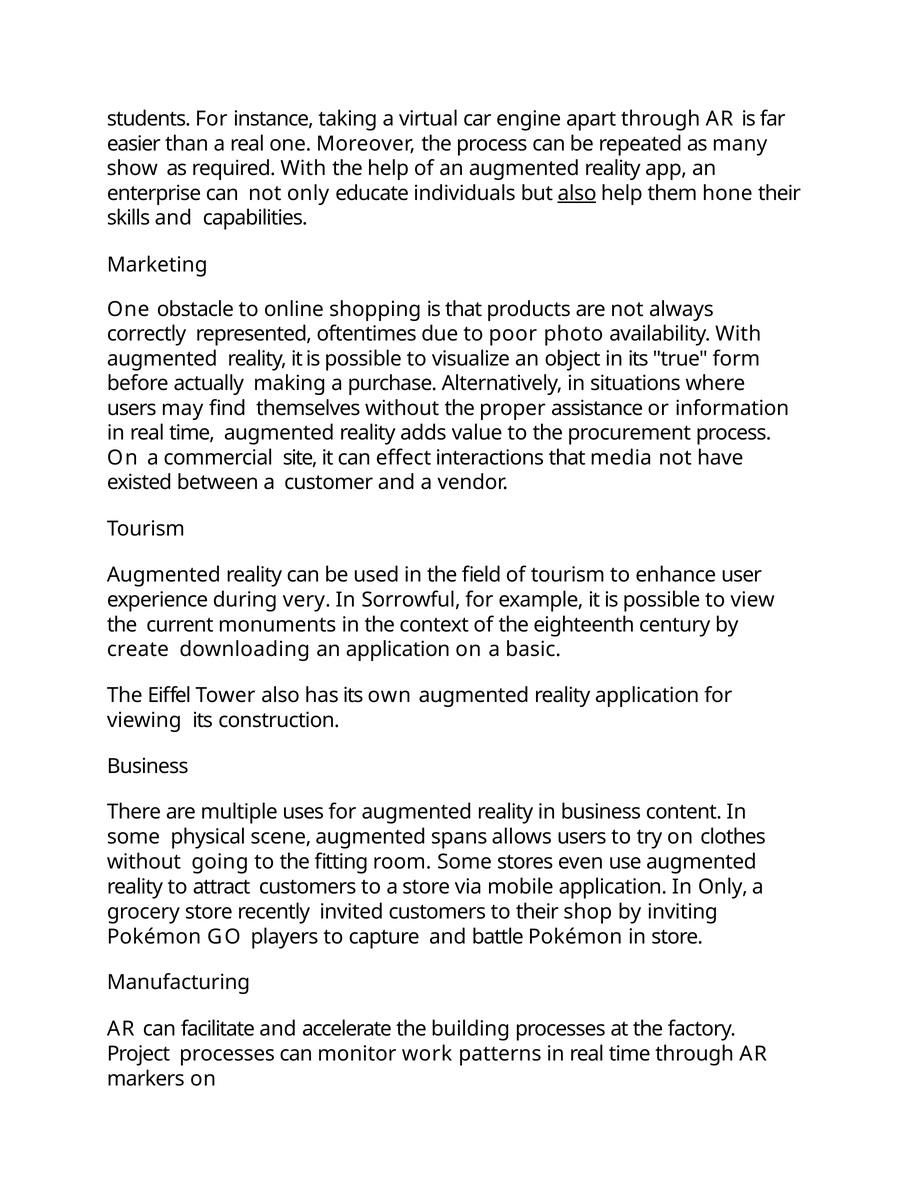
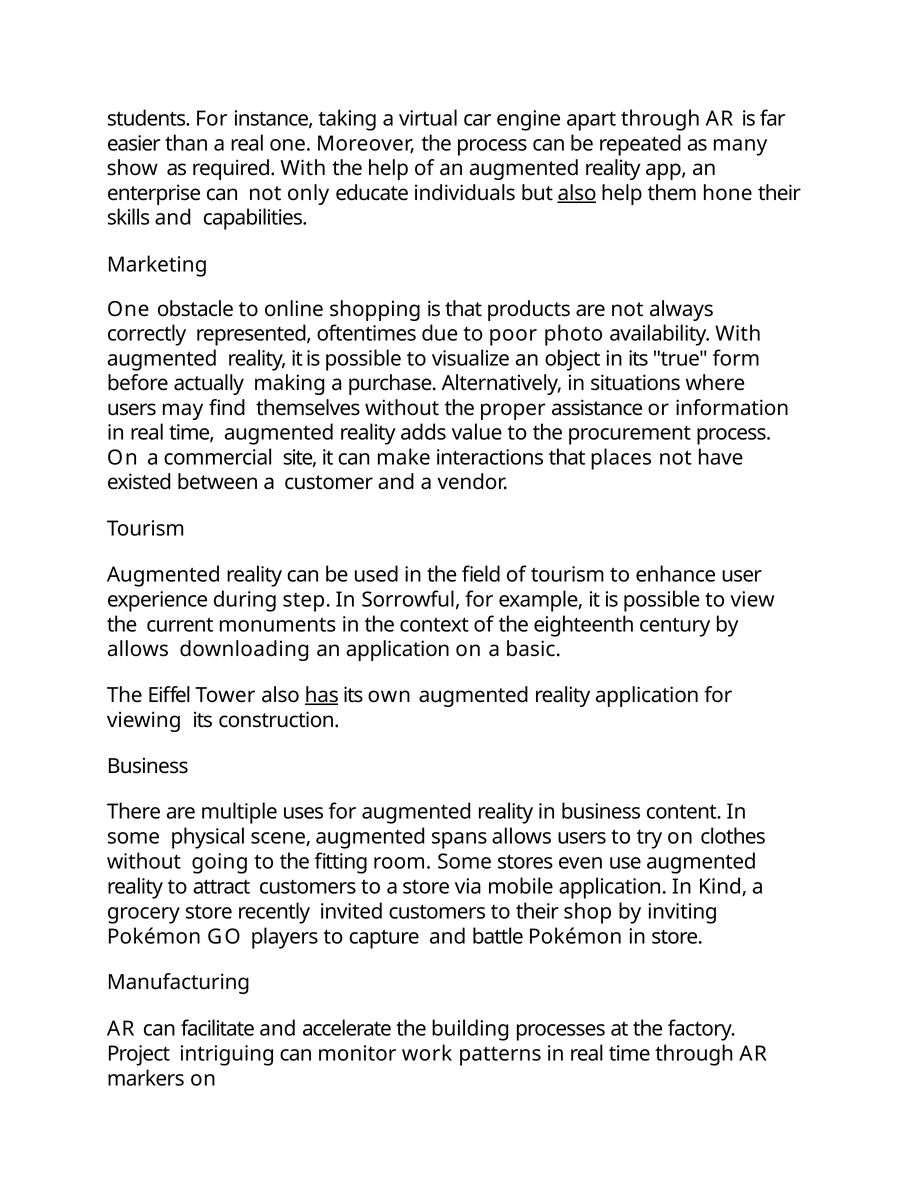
effect: effect -> make (403, 457)
media: media -> places (621, 457)
very: very -> step (307, 599)
create: create -> allows (138, 649)
has underline: none -> present (322, 695)
In Only: Only -> Kind (723, 886)
Project processes: processes -> intriguing (227, 1053)
